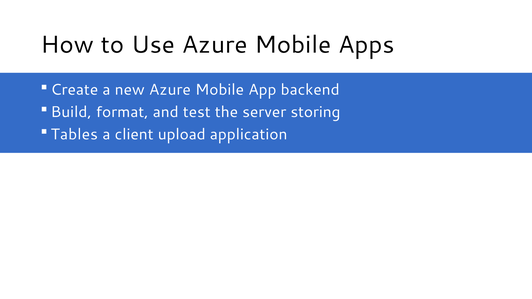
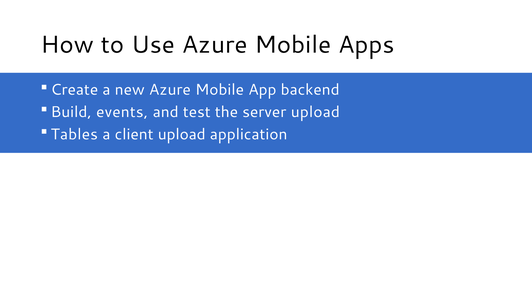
format: format -> events (122, 112)
server storing: storing -> upload (315, 112)
